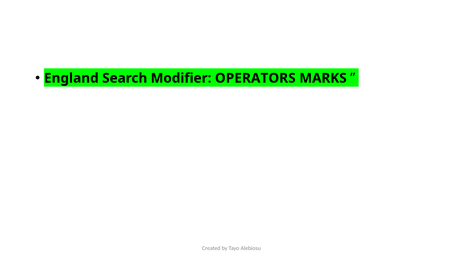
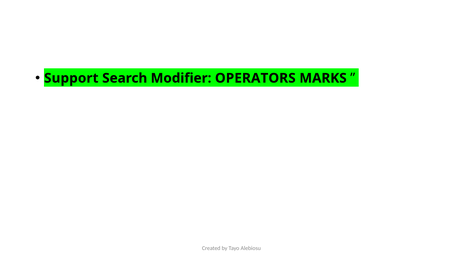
England: England -> Support (71, 78)
